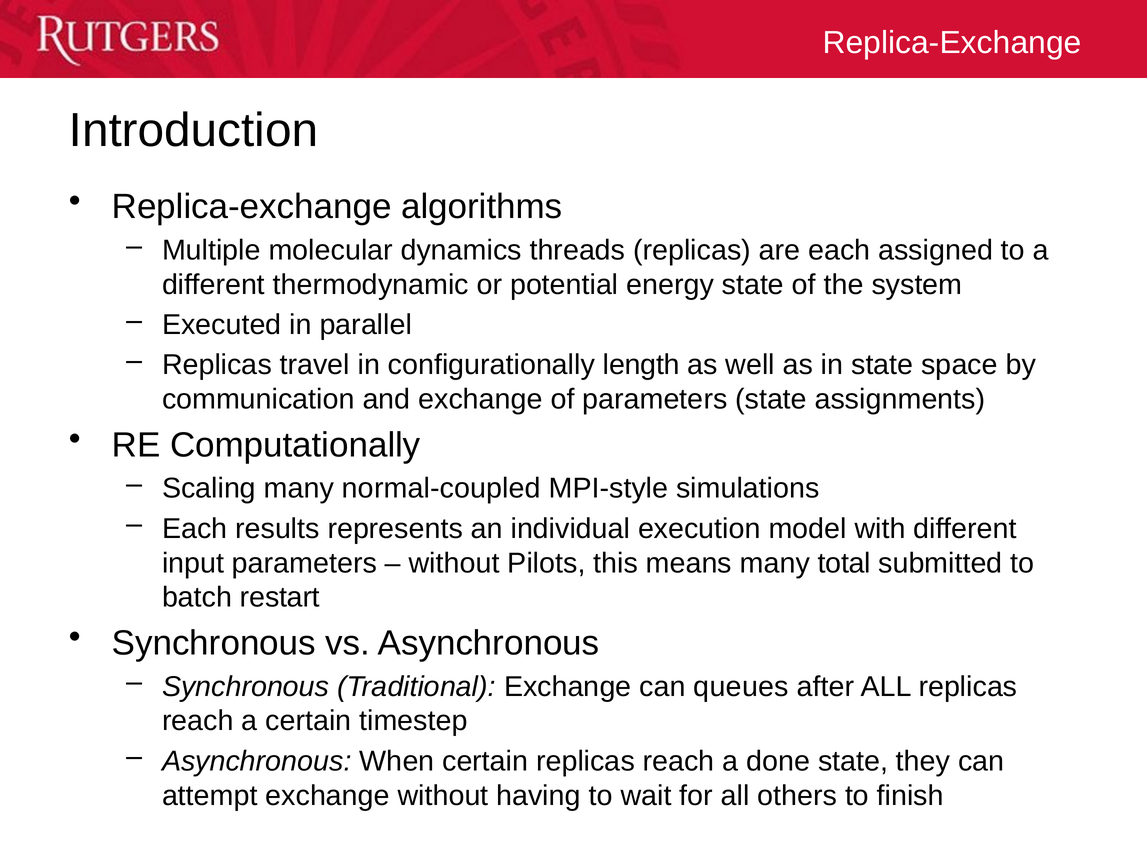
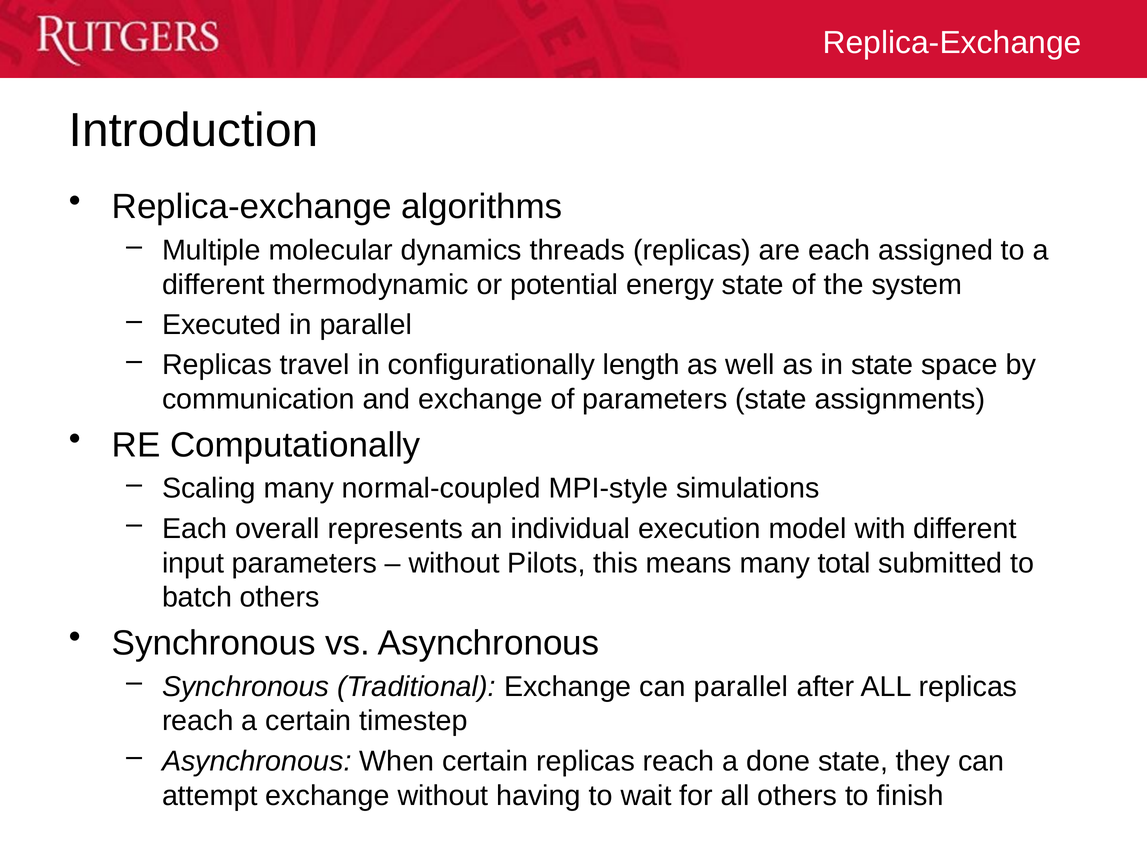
results: results -> overall (277, 529)
batch restart: restart -> others (280, 598)
can queues: queues -> parallel (741, 687)
